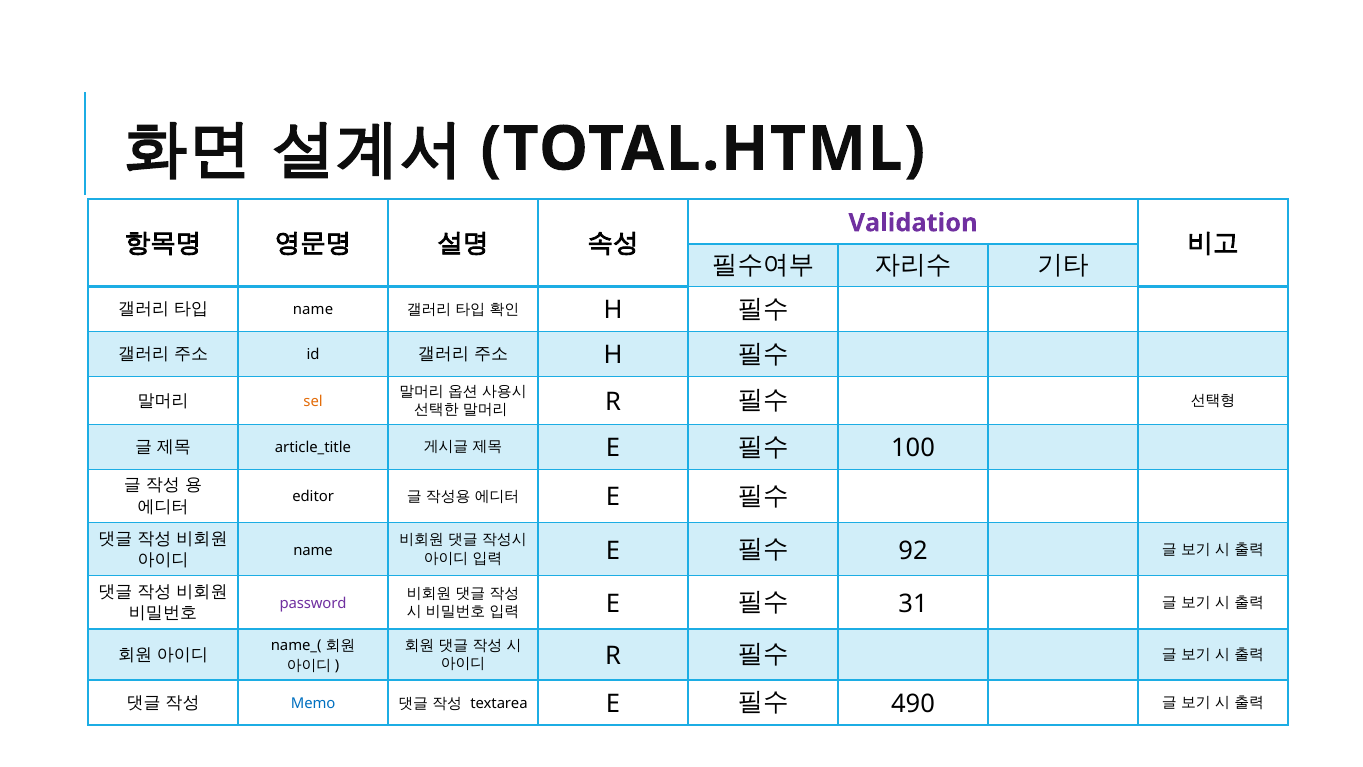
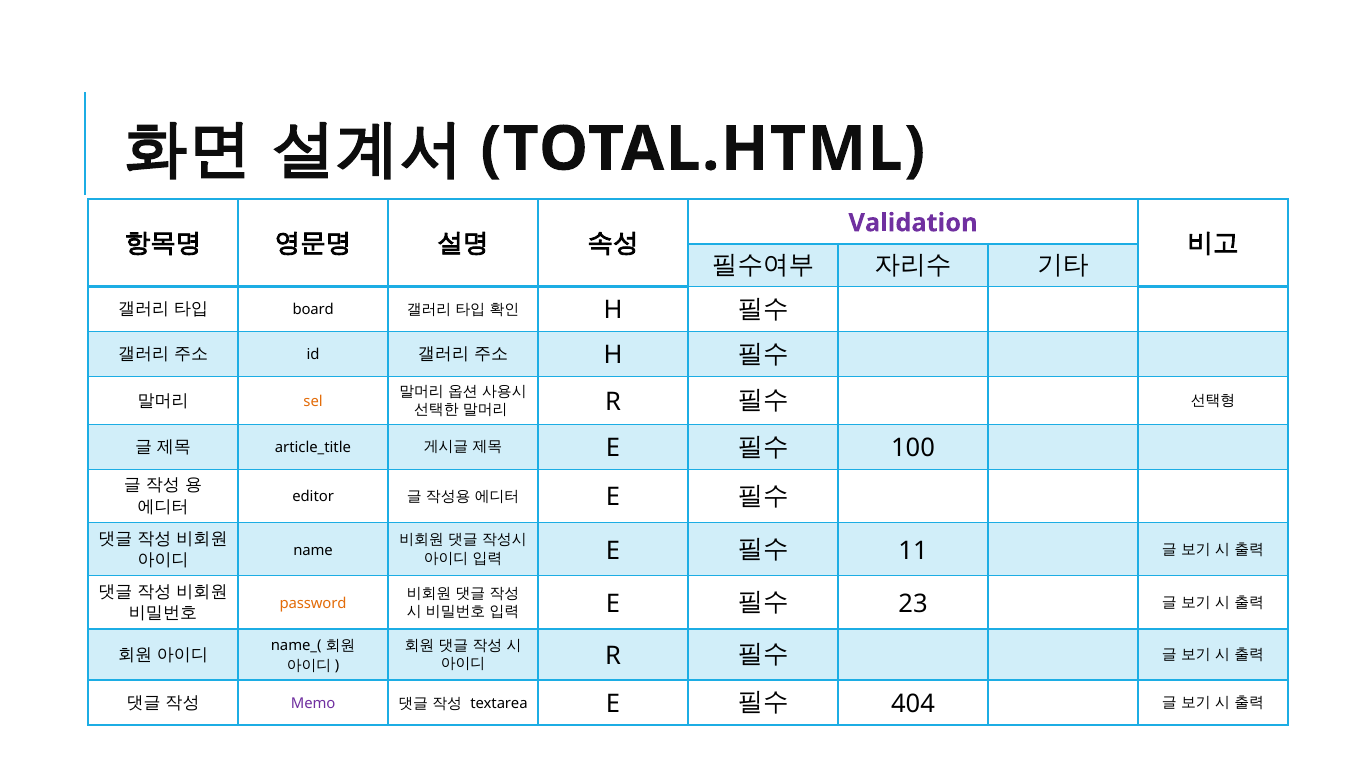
name: name -> board (313, 310)
92: 92 -> 11 (913, 550)
password colour: purple -> orange (313, 603)
31: 31 -> 23 (913, 604)
Memo colour: blue -> purple (313, 703)
490: 490 -> 404 (913, 704)
